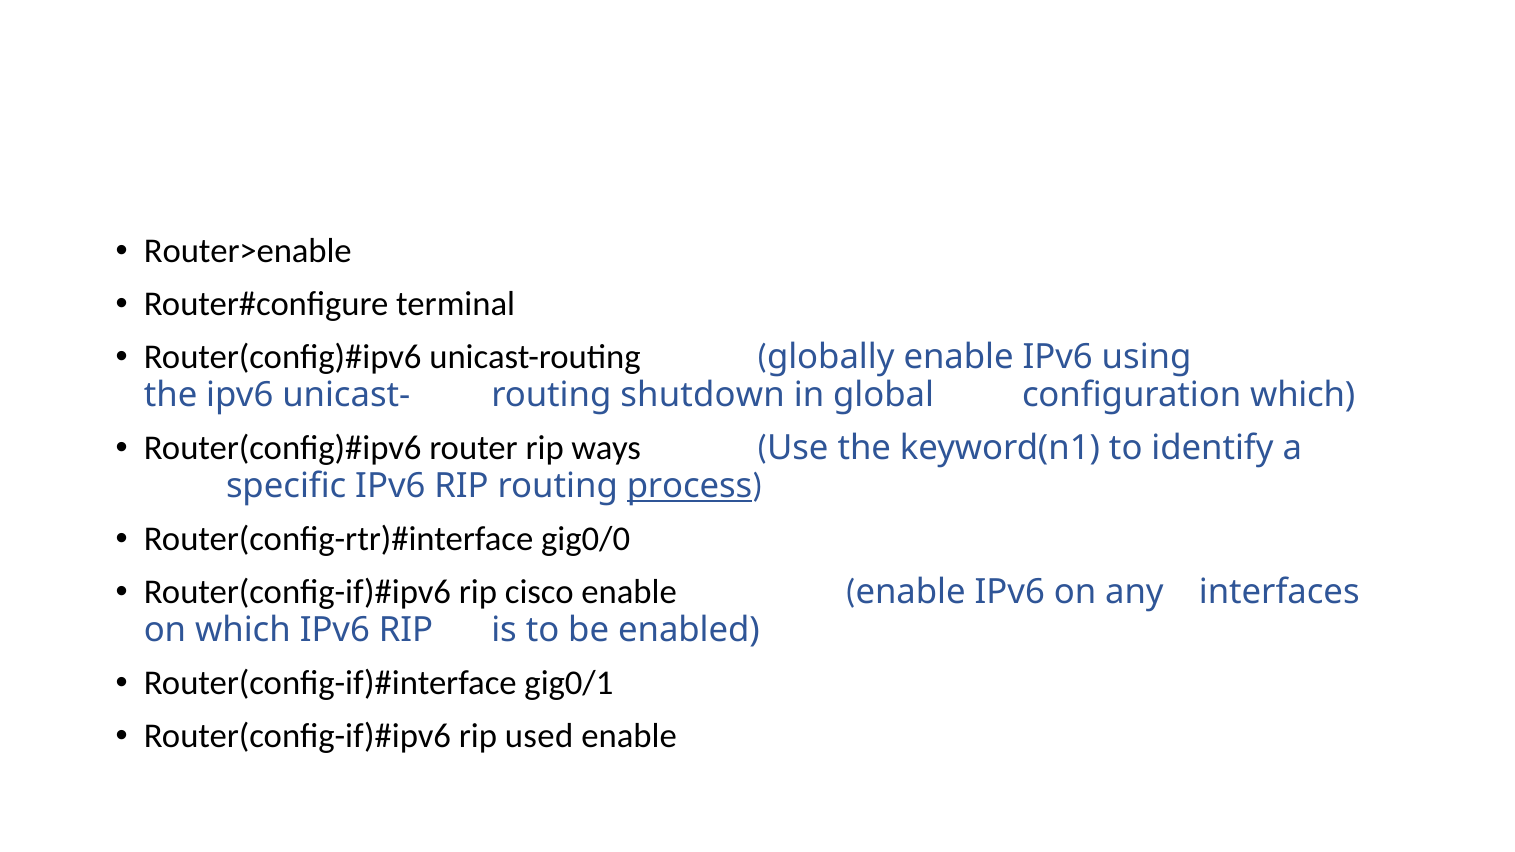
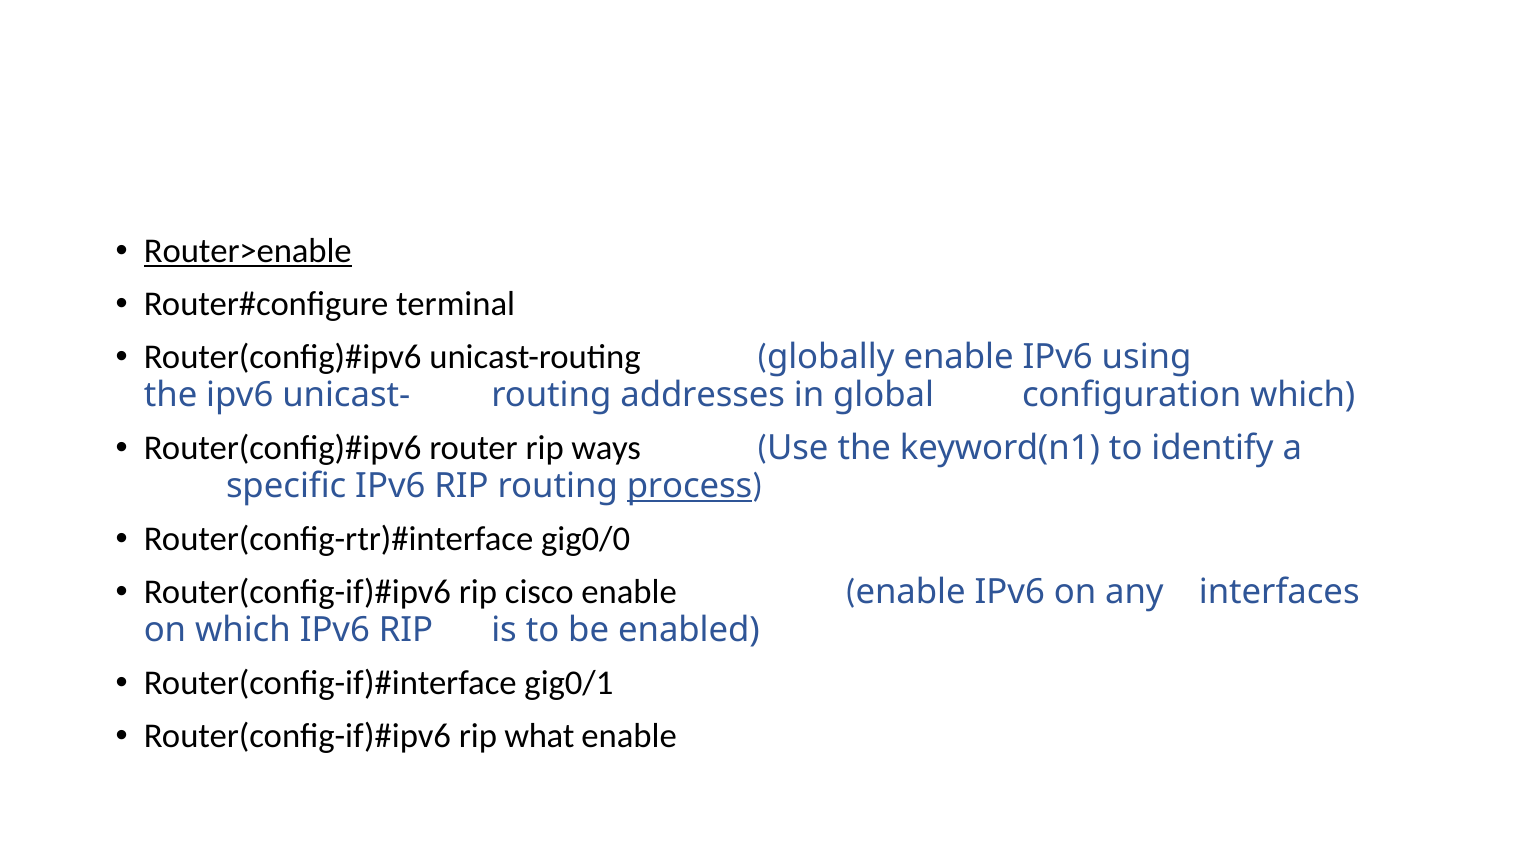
Router>enable underline: none -> present (248, 251)
shutdown: shutdown -> addresses (703, 395)
used: used -> what (539, 736)
